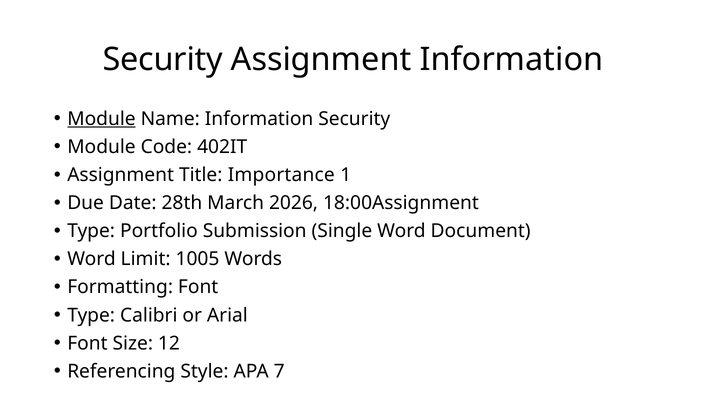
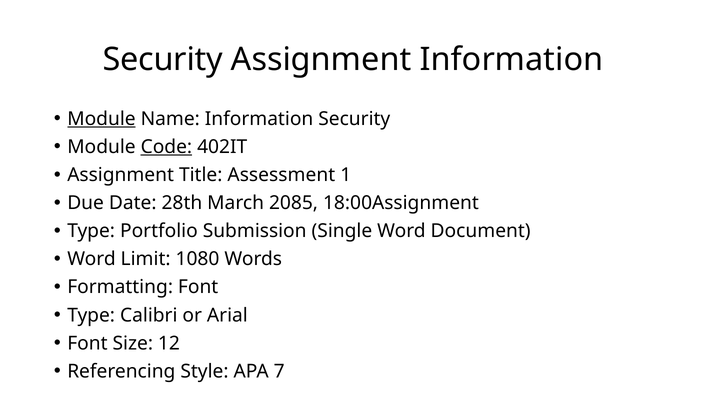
Code underline: none -> present (166, 147)
Importance: Importance -> Assessment (281, 175)
2026: 2026 -> 2085 (294, 203)
1005: 1005 -> 1080 (197, 259)
